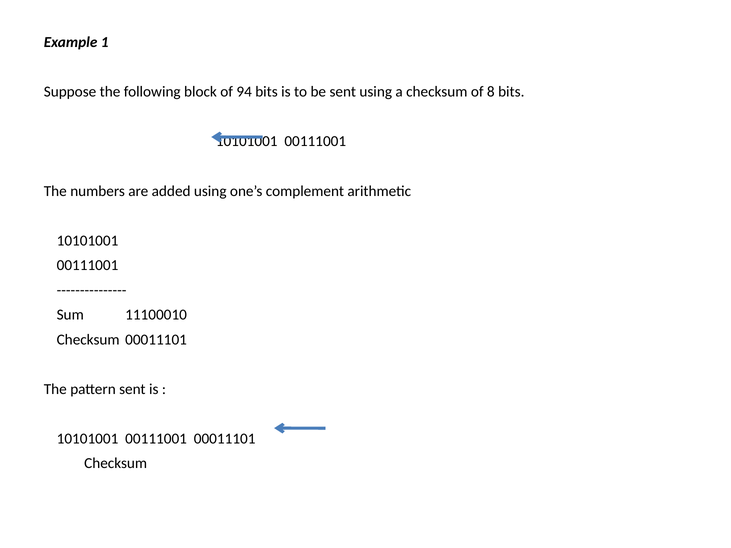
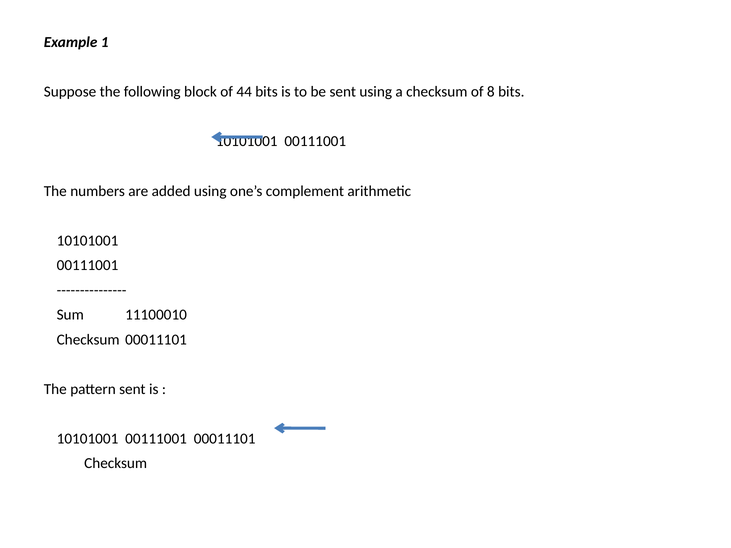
94: 94 -> 44 (244, 92)
